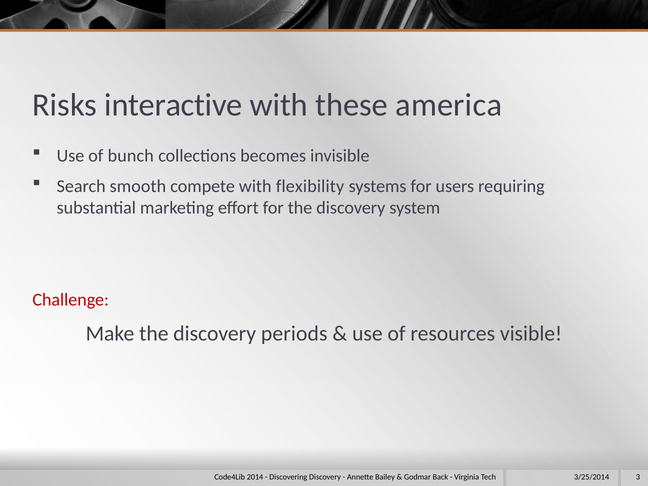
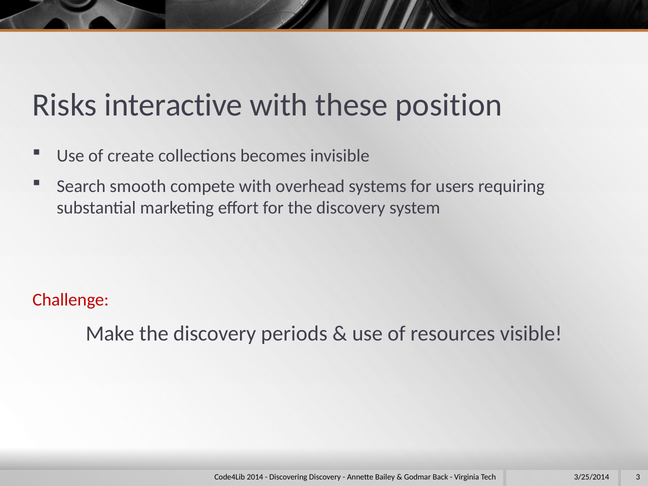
america: america -> position (449, 105)
bunch: bunch -> create (131, 156)
flexibility: flexibility -> overhead (310, 186)
